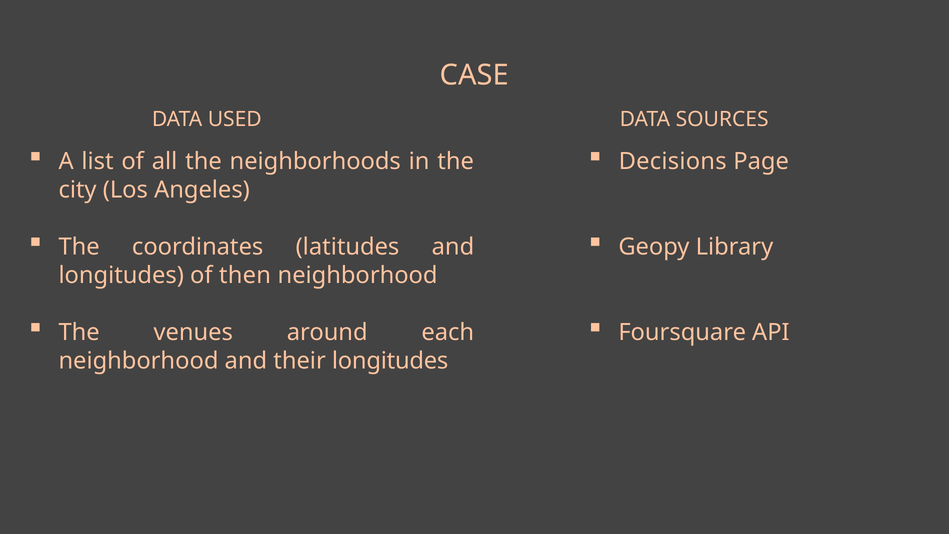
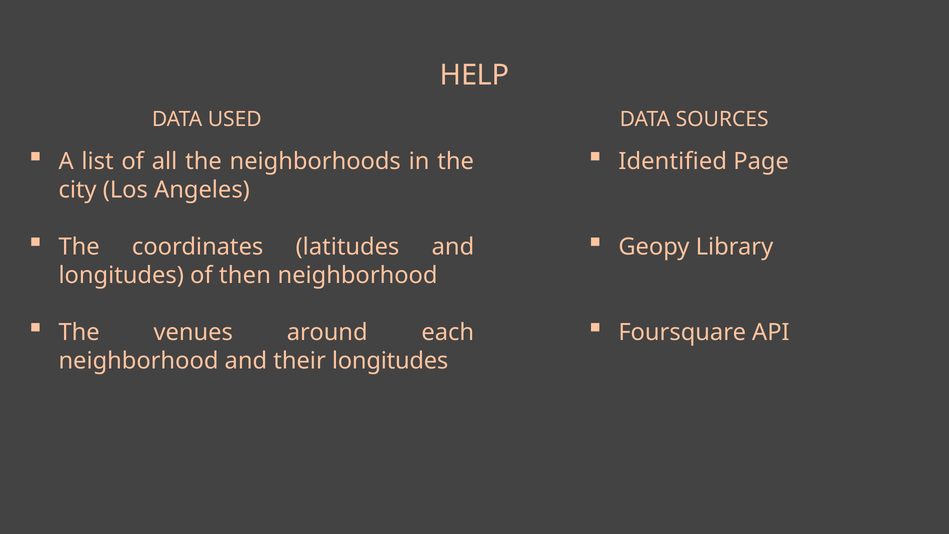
CASE: CASE -> HELP (475, 75)
Decisions: Decisions -> Identified (673, 162)
